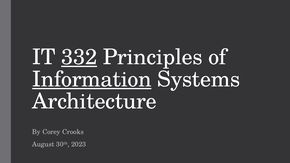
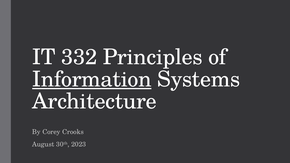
332 underline: present -> none (79, 57)
